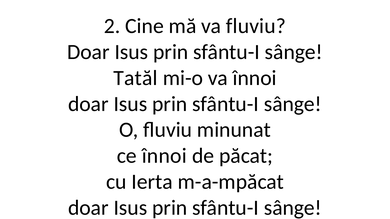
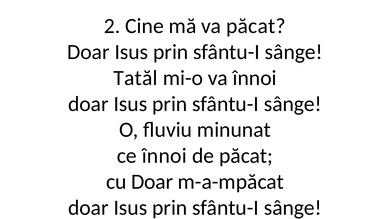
va fluviu: fluviu -> păcat (256, 26)
cu Ierta: Ierta -> Doar (152, 182)
